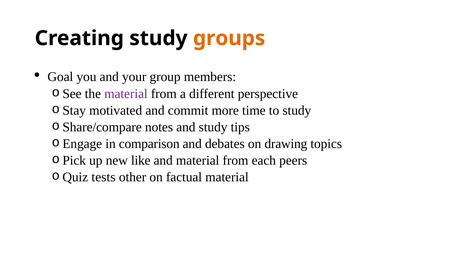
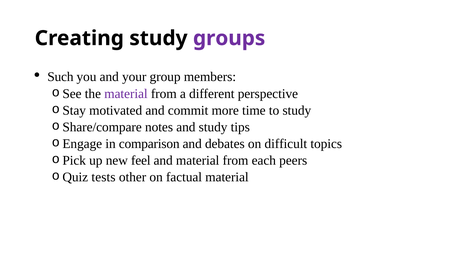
groups colour: orange -> purple (229, 38)
Goal: Goal -> Such (60, 77)
drawing: drawing -> difficult (286, 144)
like: like -> feel (141, 160)
